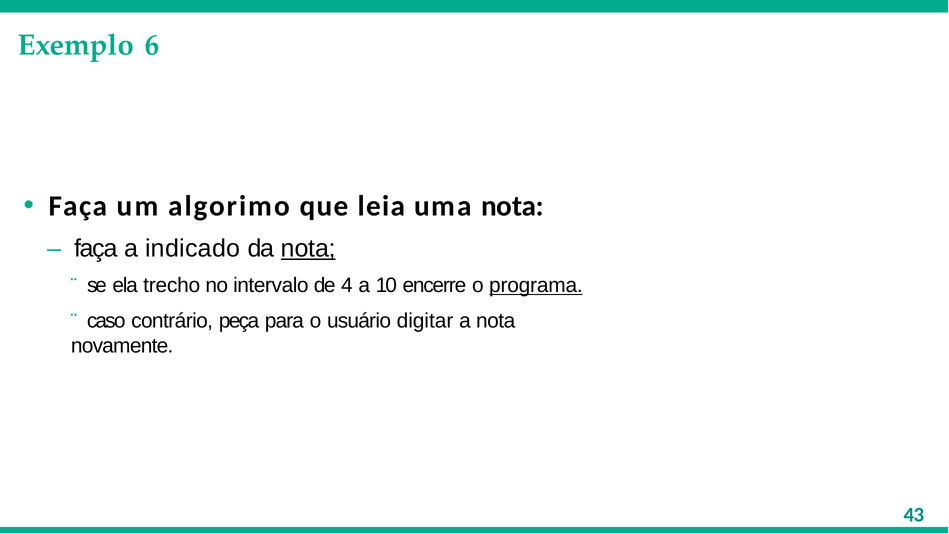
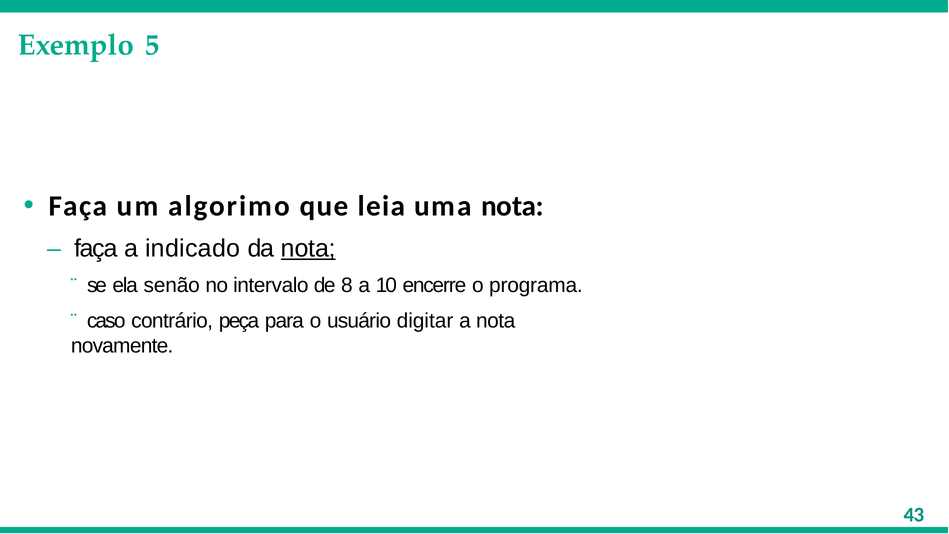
6: 6 -> 5 (152, 45)
trecho: trecho -> senão (172, 286)
4: 4 -> 8 (347, 286)
programa underline: present -> none (536, 286)
